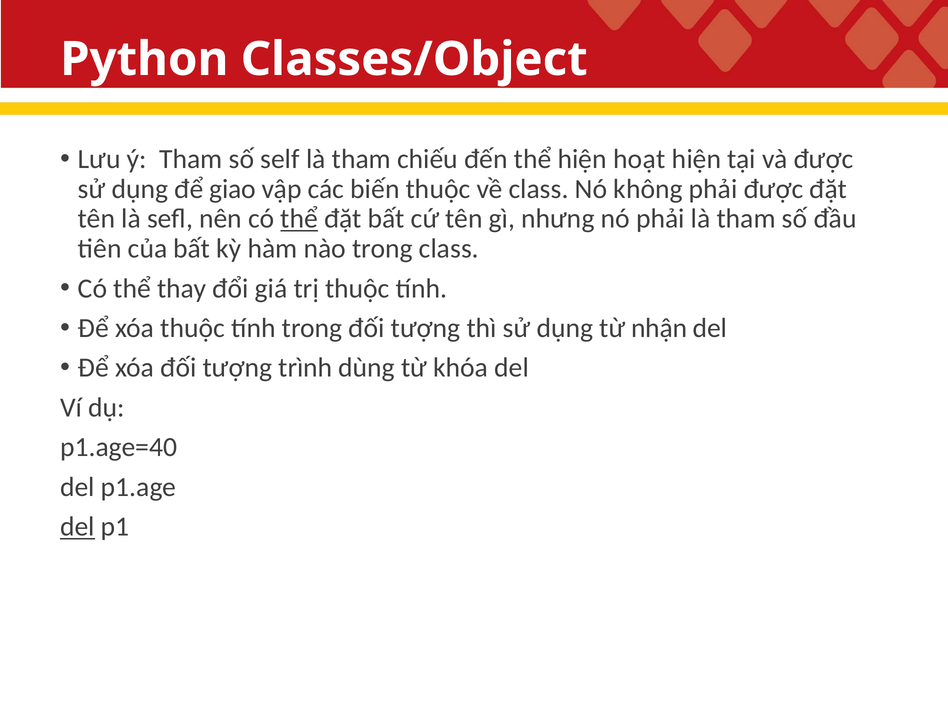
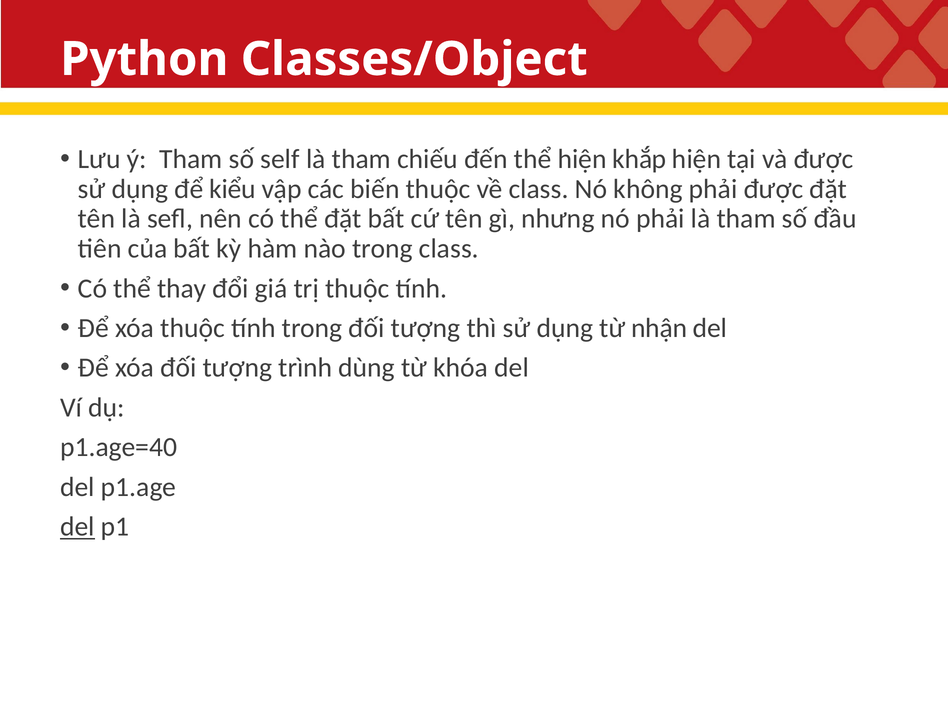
hoạt: hoạt -> khắp (639, 159)
giao: giao -> kiểu (233, 189)
thể underline: present -> none (299, 219)
